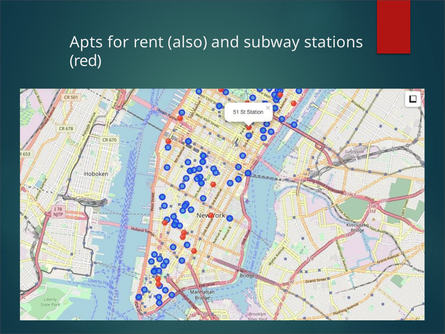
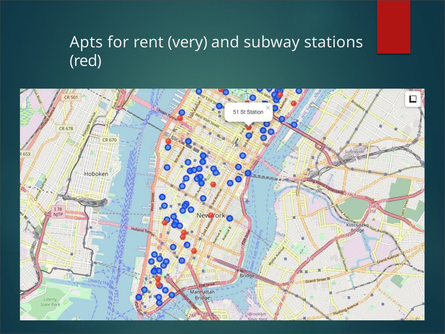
also: also -> very (188, 42)
